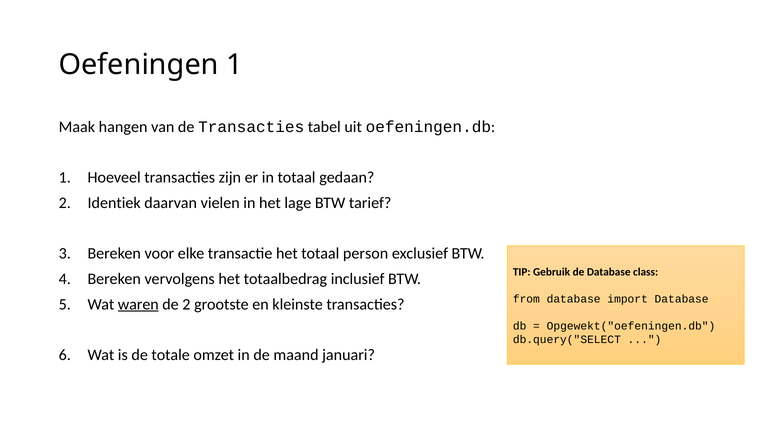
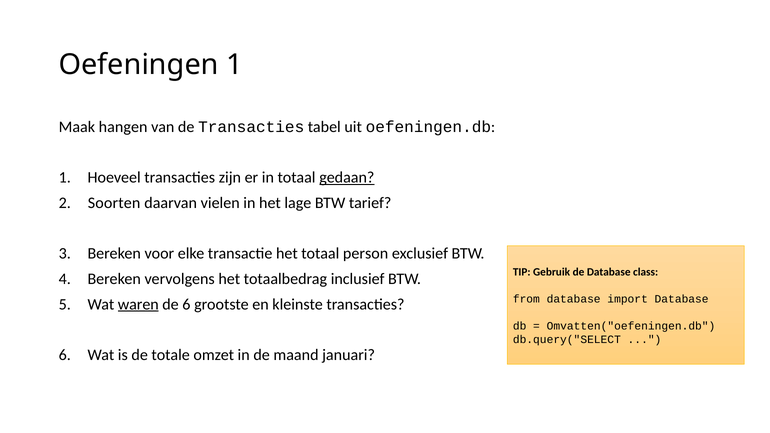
gedaan underline: none -> present (347, 178)
Identiek: Identiek -> Soorten (114, 203)
de 2: 2 -> 6 (186, 304)
Opgewekt("oefeningen.db: Opgewekt("oefeningen.db -> Omvatten("oefeningen.db (631, 326)
